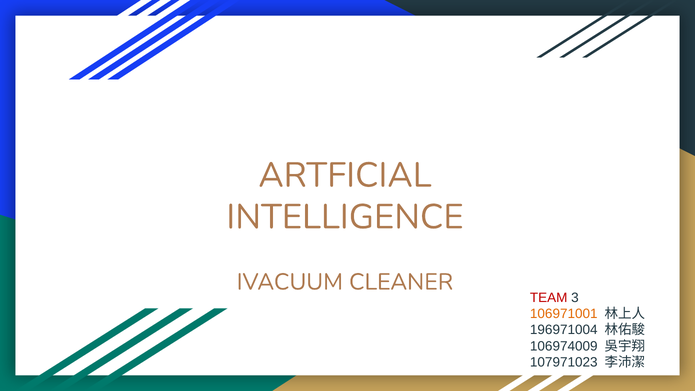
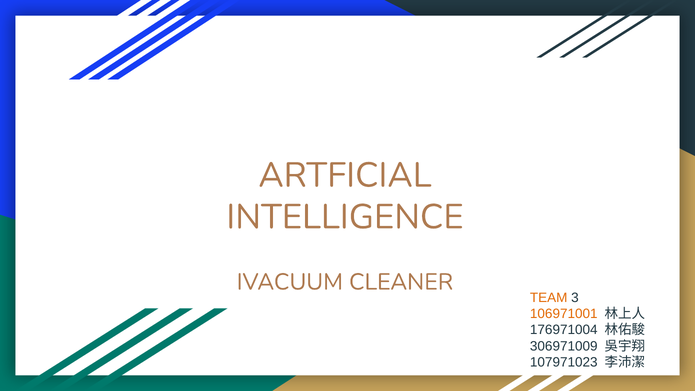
TEAM colour: red -> orange (549, 298)
196971004: 196971004 -> 176971004 (564, 330)
106974009: 106974009 -> 306971009 (564, 346)
